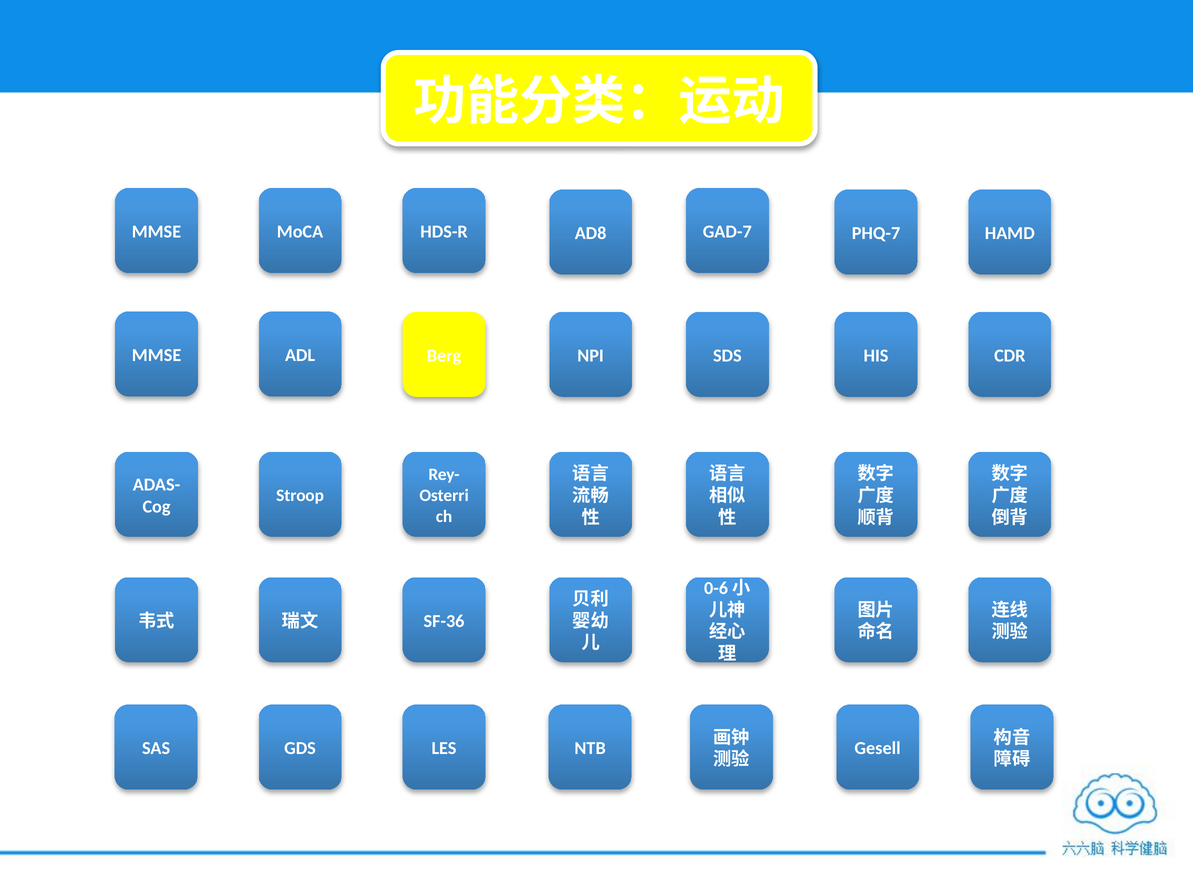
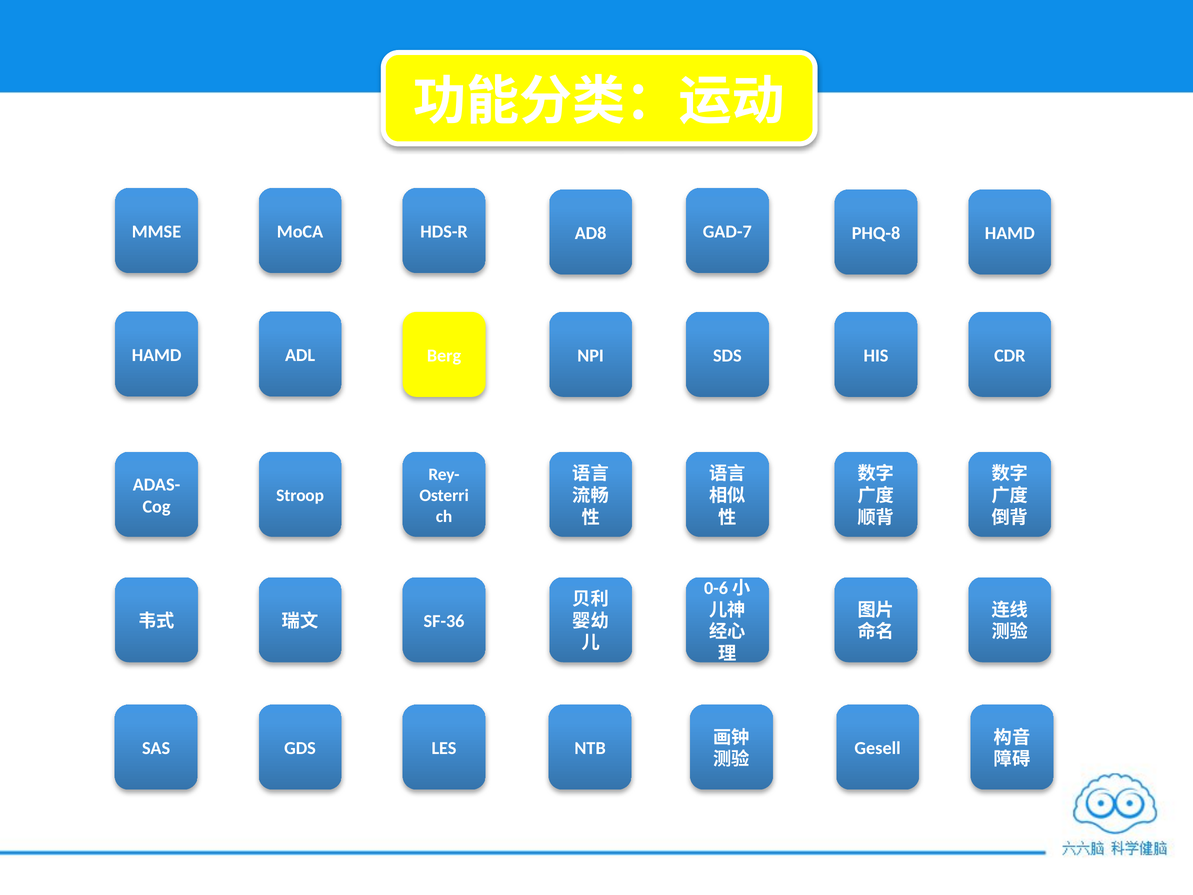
PHQ-7: PHQ-7 -> PHQ-8 (876, 233)
MMSE: MMSE -> HAMD (157, 355)
